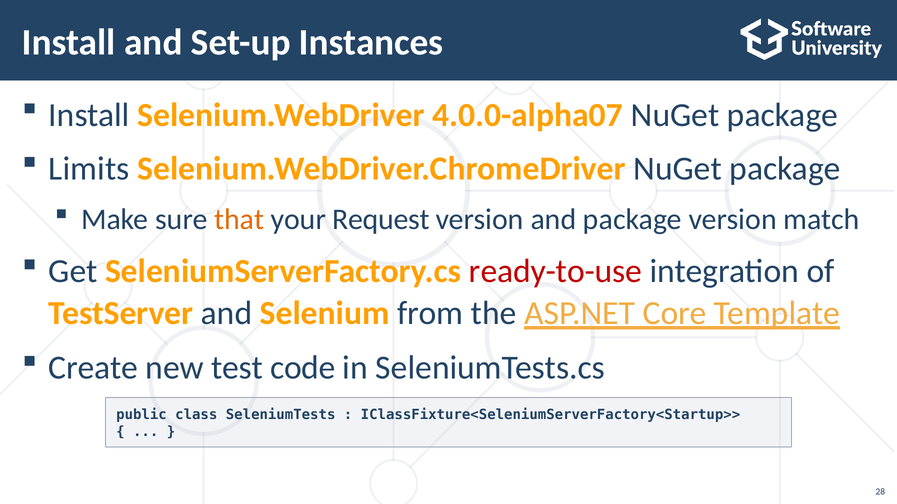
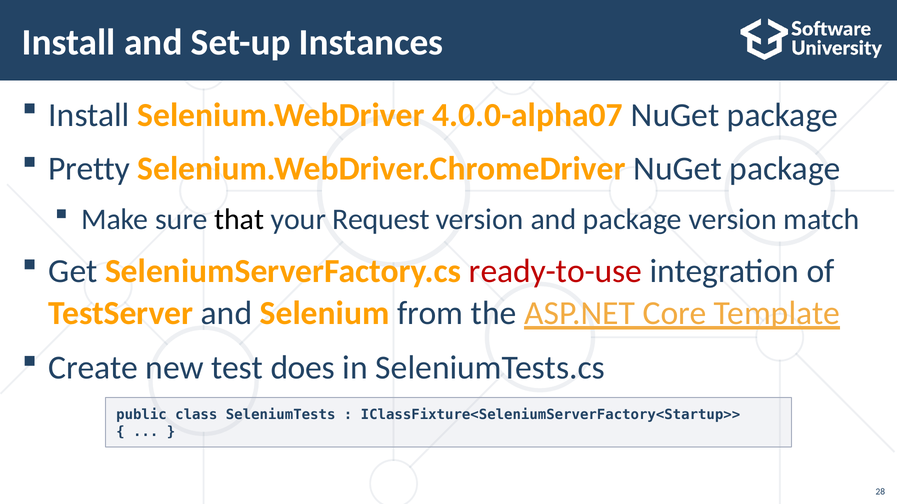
Limits: Limits -> Pretty (89, 169)
that colour: orange -> black (239, 220)
code: code -> does (303, 368)
